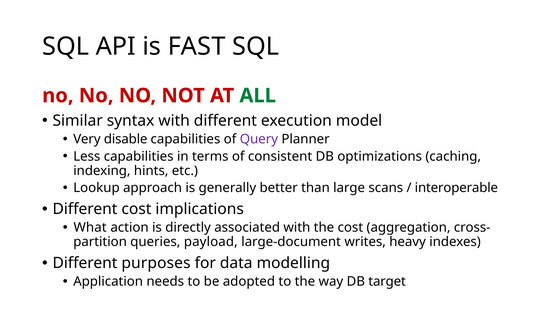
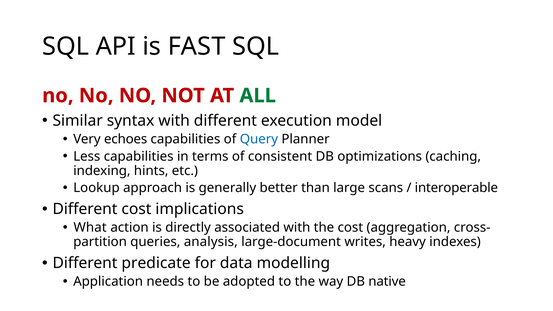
disable: disable -> echoes (126, 139)
Query colour: purple -> blue (259, 139)
payload: payload -> analysis (211, 242)
purposes: purposes -> predicate (156, 263)
target: target -> native (387, 282)
